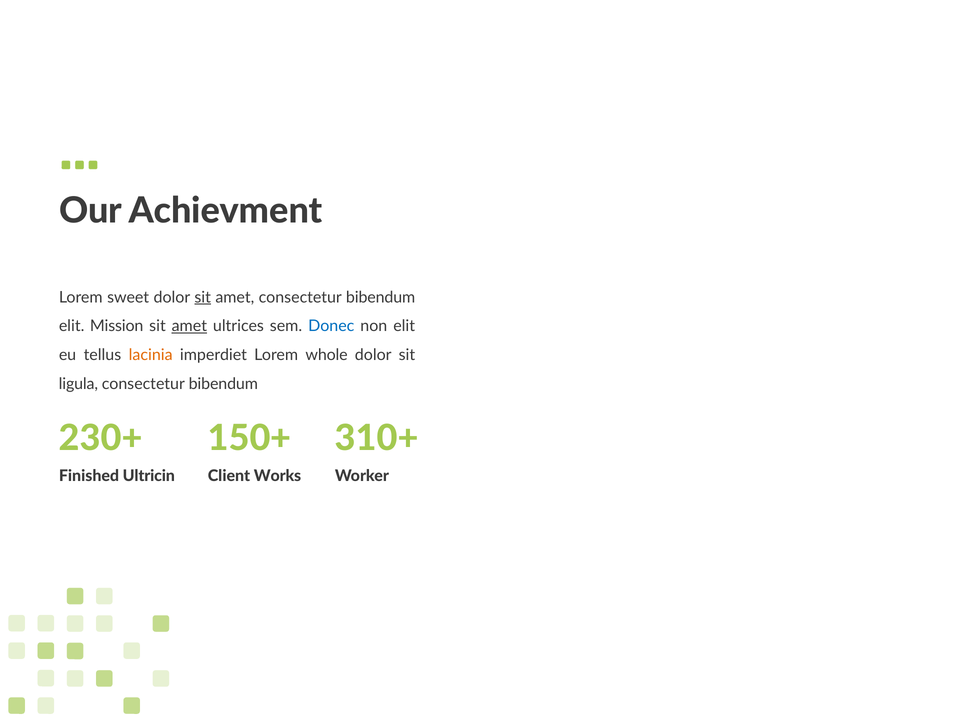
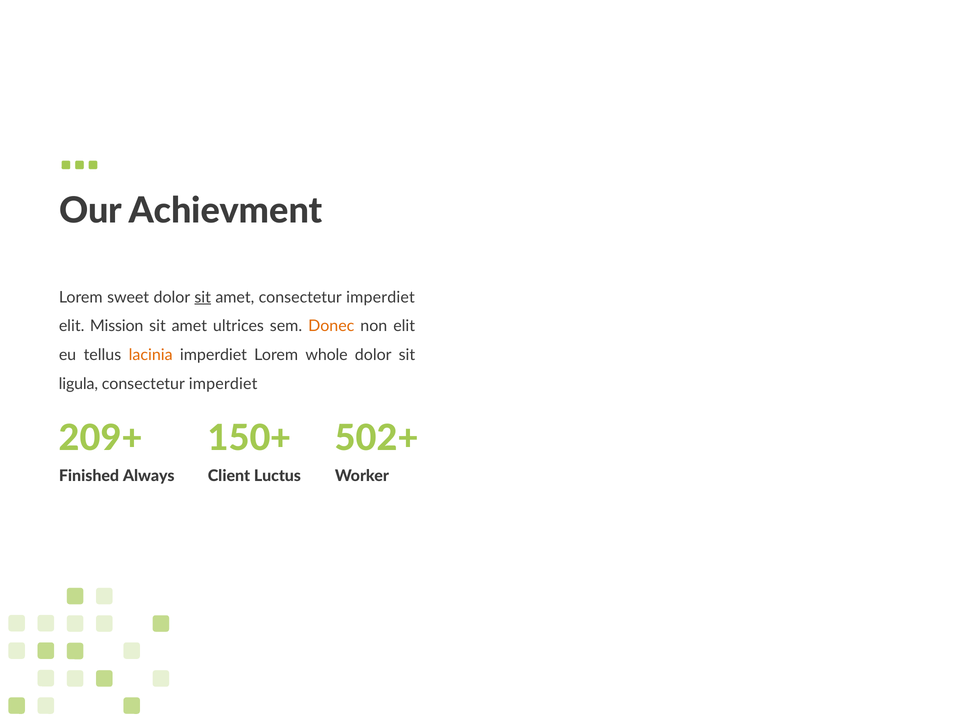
amet consectetur bibendum: bibendum -> imperdiet (380, 297)
amet underline: present -> none (189, 326)
Donec colour: blue -> orange (331, 326)
bibendum: bibendum -> imperdiet (223, 384)
230+: 230+ -> 209+ (101, 439)
310+: 310+ -> 502+ (377, 439)
Ultricin: Ultricin -> Always (149, 476)
Works: Works -> Luctus (277, 476)
